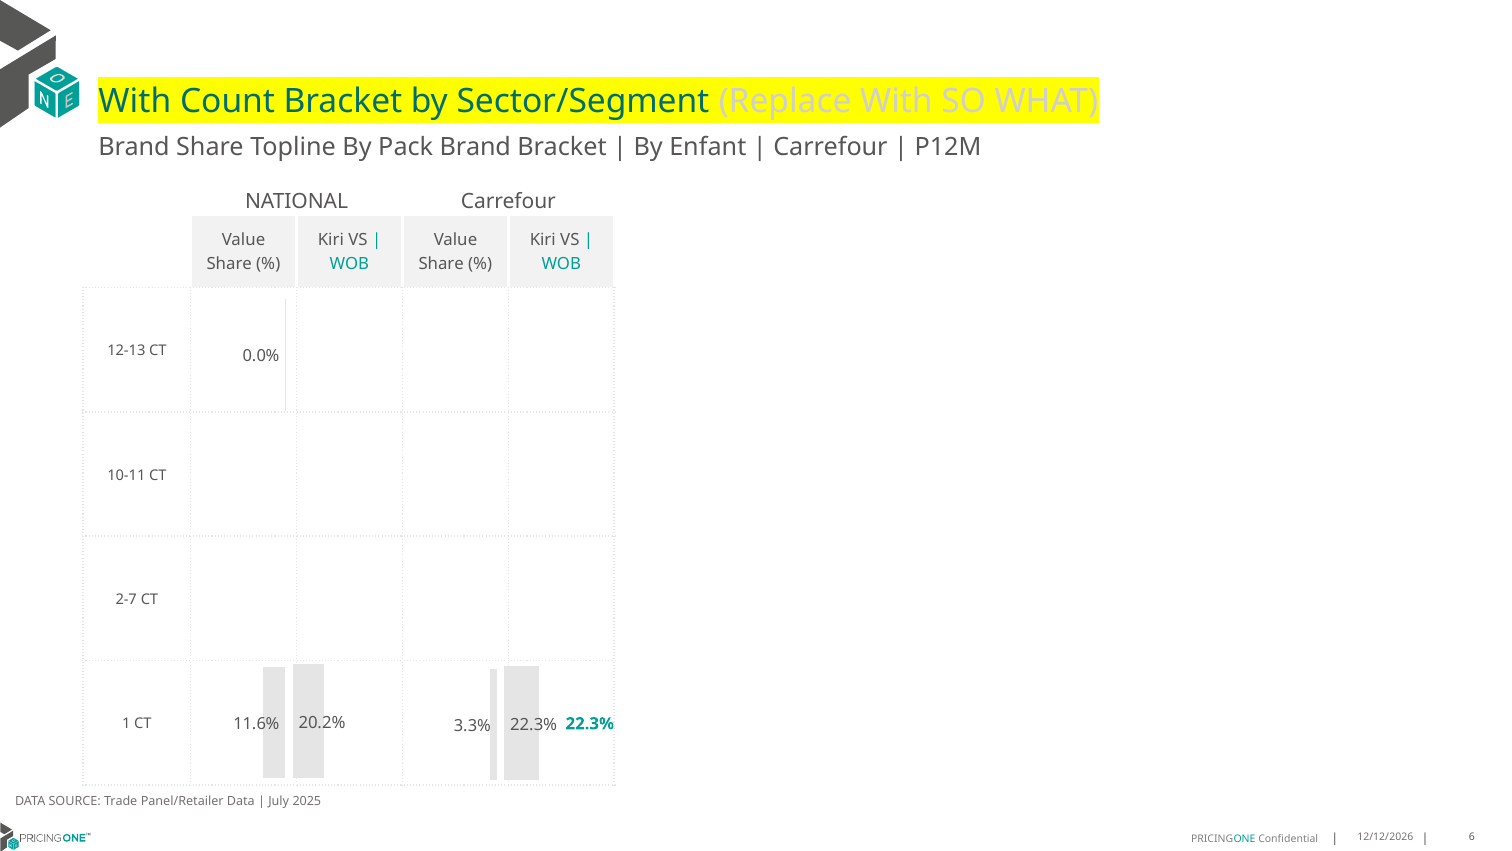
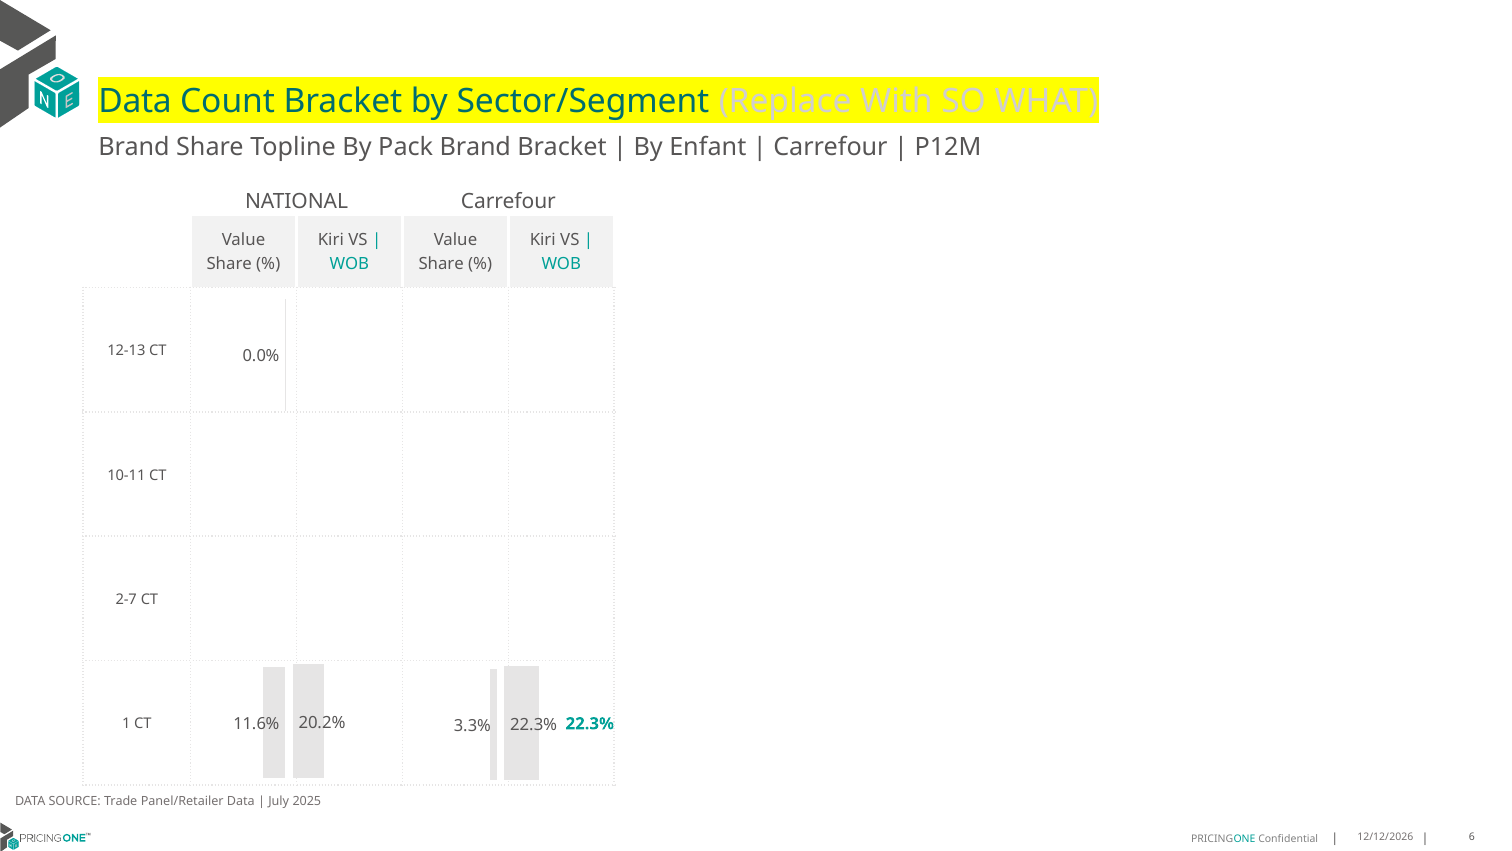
With: With -> Data (135, 102)
